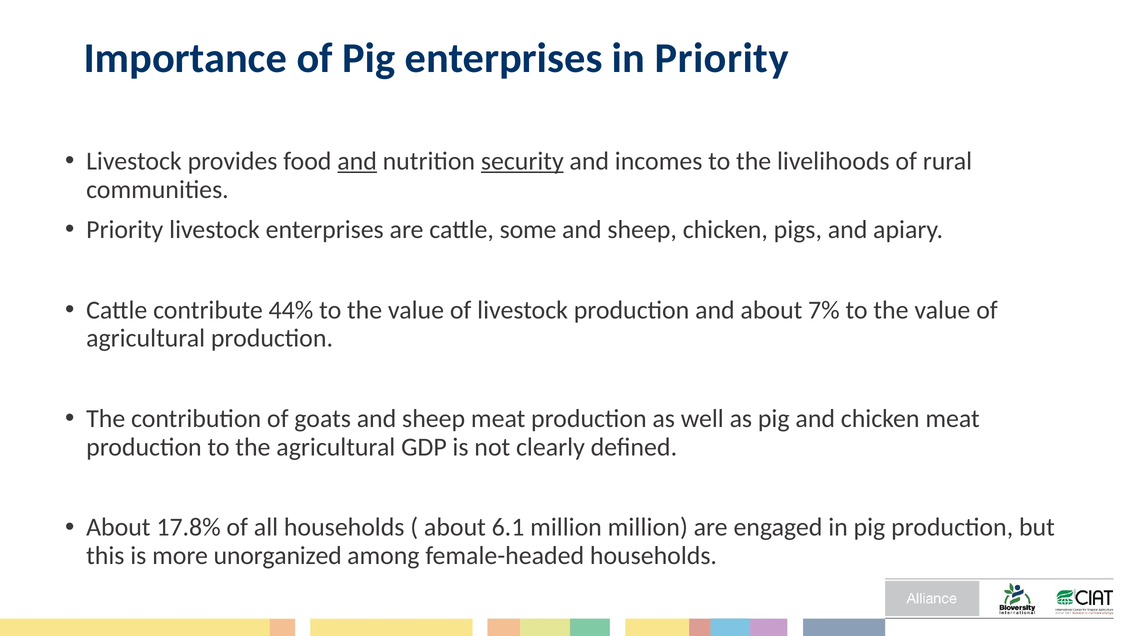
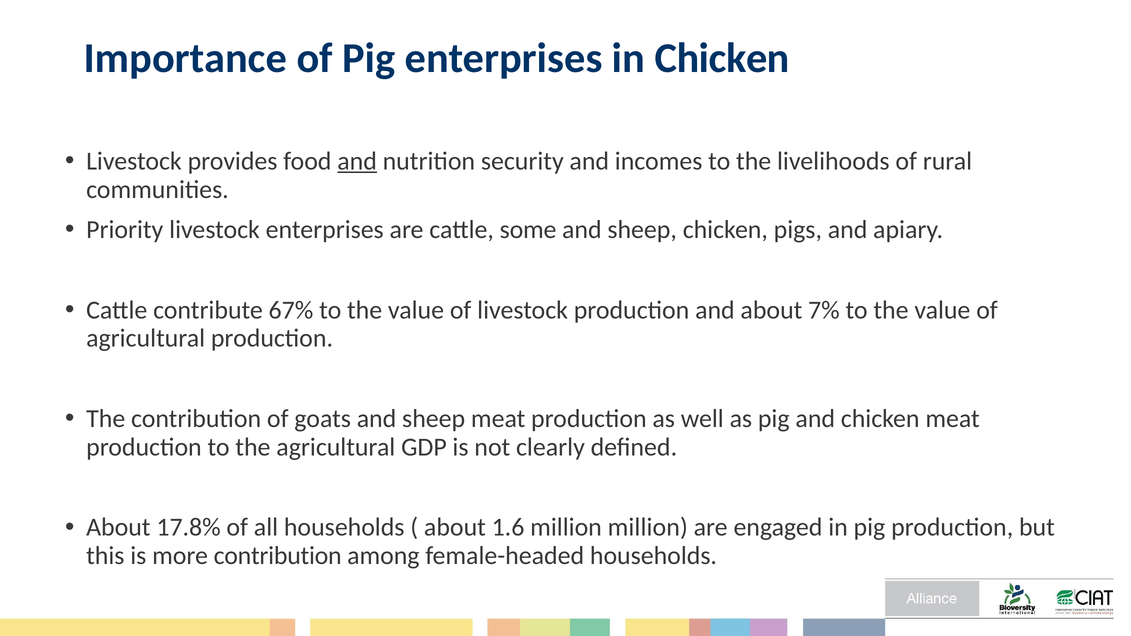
in Priority: Priority -> Chicken (722, 58)
security underline: present -> none (522, 161)
44%: 44% -> 67% (291, 310)
6.1: 6.1 -> 1.6 (508, 528)
more unorganized: unorganized -> contribution (278, 556)
